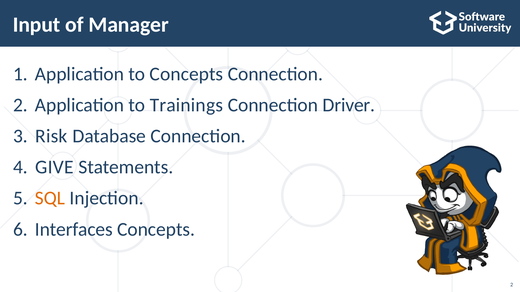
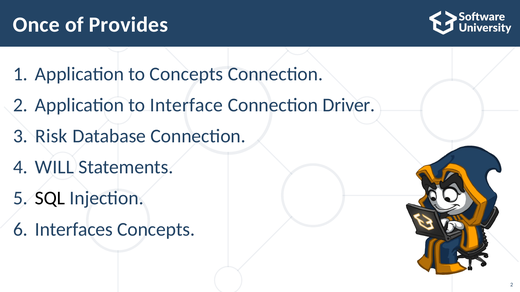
Input: Input -> Once (36, 25)
Manager: Manager -> Provides (128, 25)
Trainings: Trainings -> Interface (186, 105)
GIVE: GIVE -> WILL (54, 167)
SQL colour: orange -> black (50, 199)
